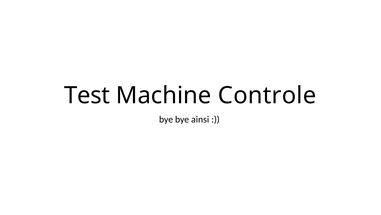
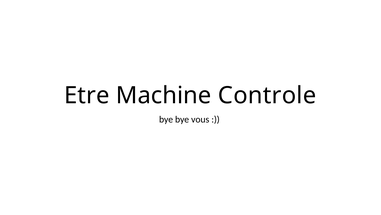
Test: Test -> Etre (87, 95)
ainsi: ainsi -> vous (200, 119)
